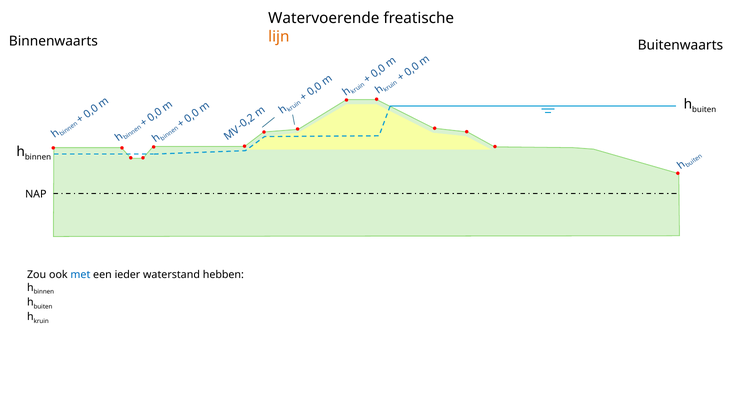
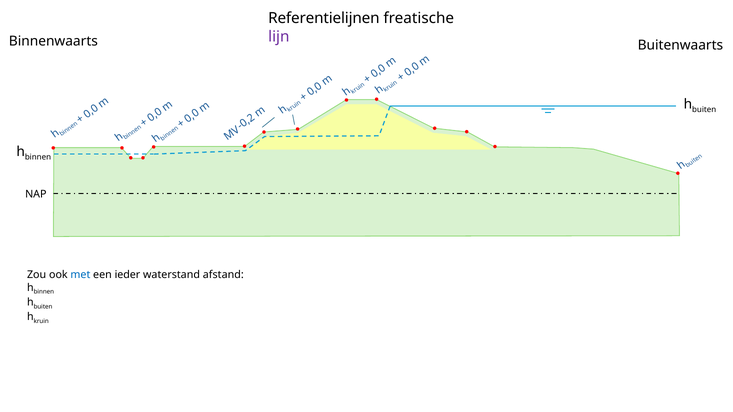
Watervoerende: Watervoerende -> Referentielijnen (324, 18)
lijn colour: orange -> purple (279, 37)
hebben: hebben -> afstand (223, 275)
